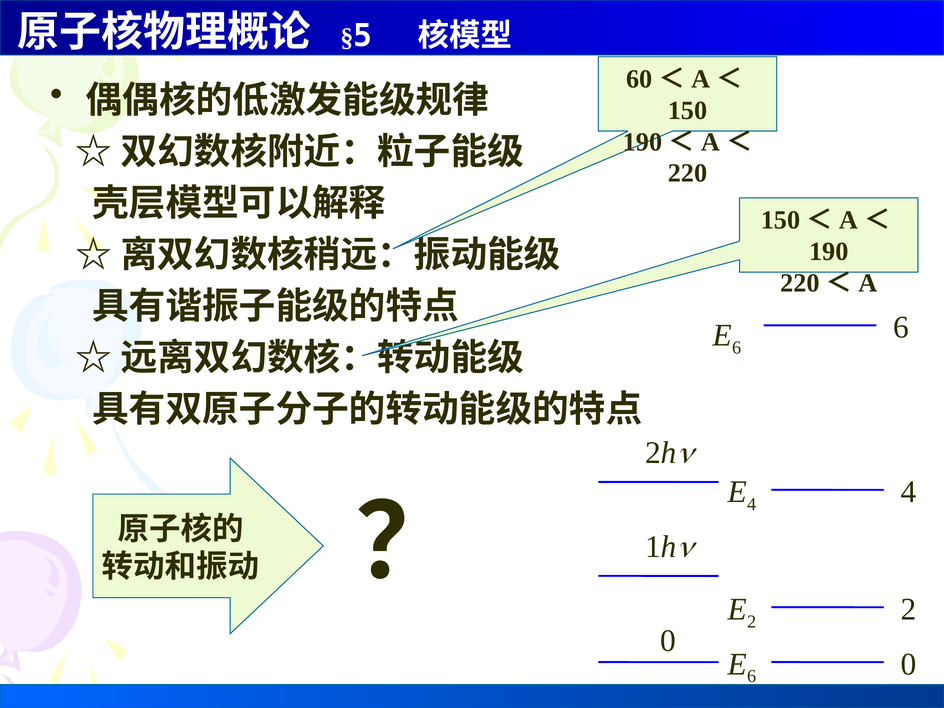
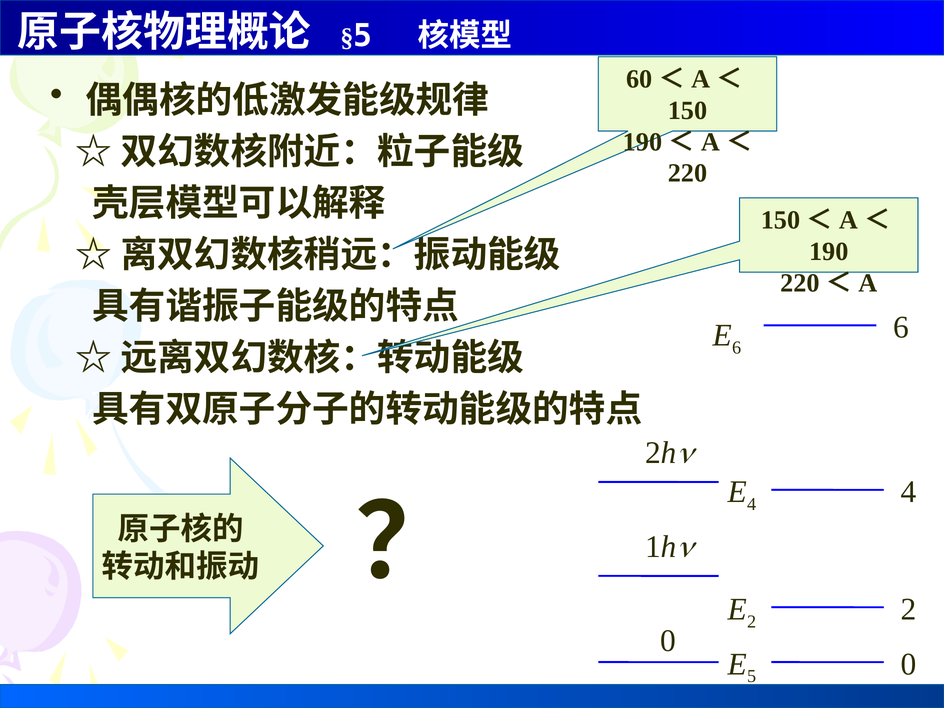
6: 6 -> 5 (752, 676)
